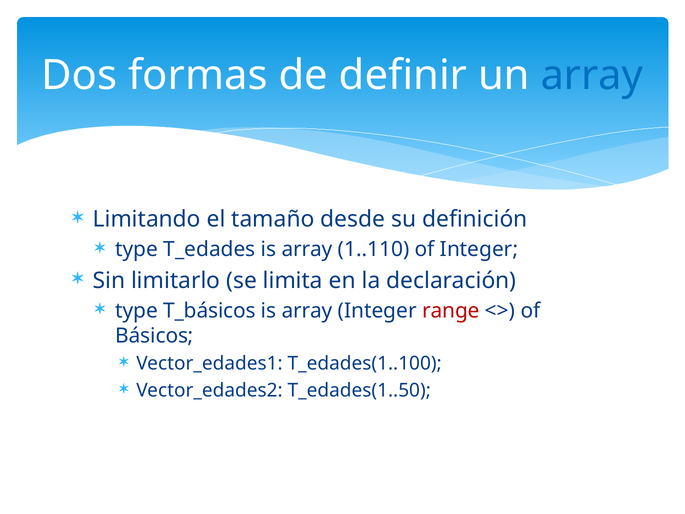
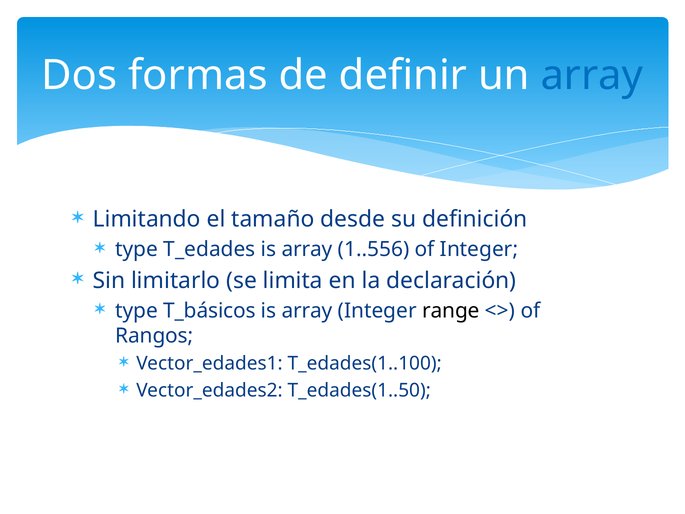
1..110: 1..110 -> 1..556 (374, 249)
range colour: red -> black (451, 311)
Básicos: Básicos -> Rangos (154, 336)
